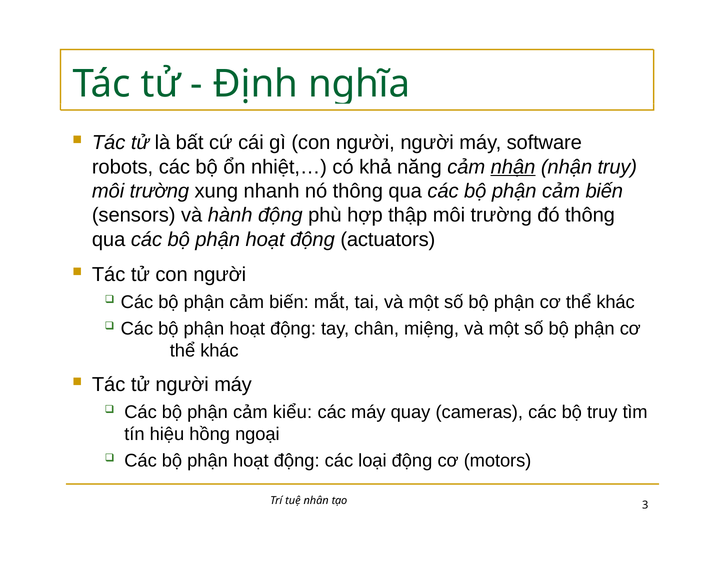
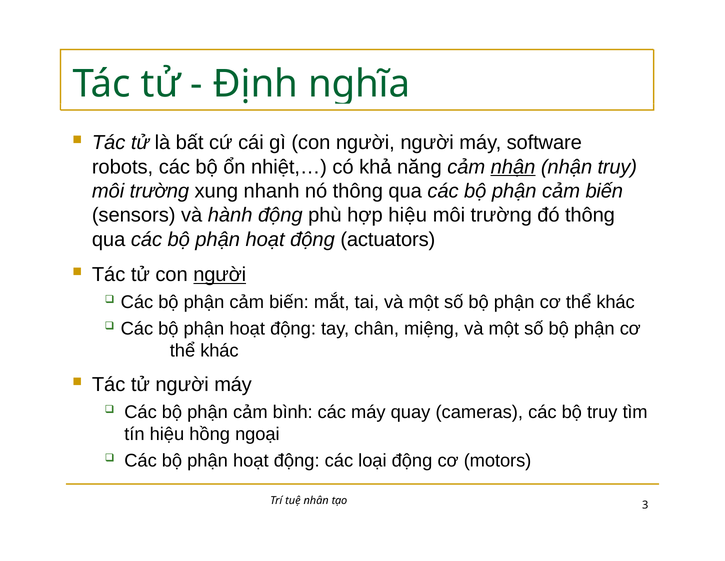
hợp thập: thập -> hiệu (408, 215)
người underline: none -> present (220, 274)
kiểu: kiểu -> bình (293, 412)
